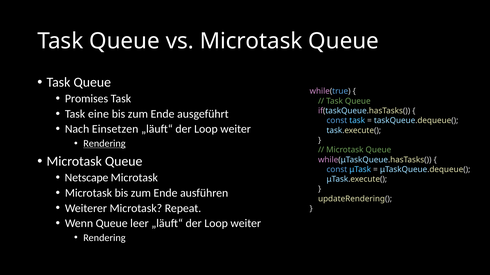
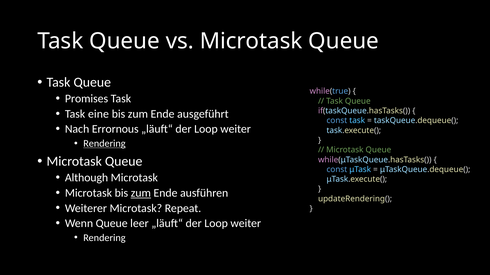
Einsetzen: Einsetzen -> Errornous (115, 129)
Netscape: Netscape -> Although (87, 178)
zum underline: none -> present (141, 193)
